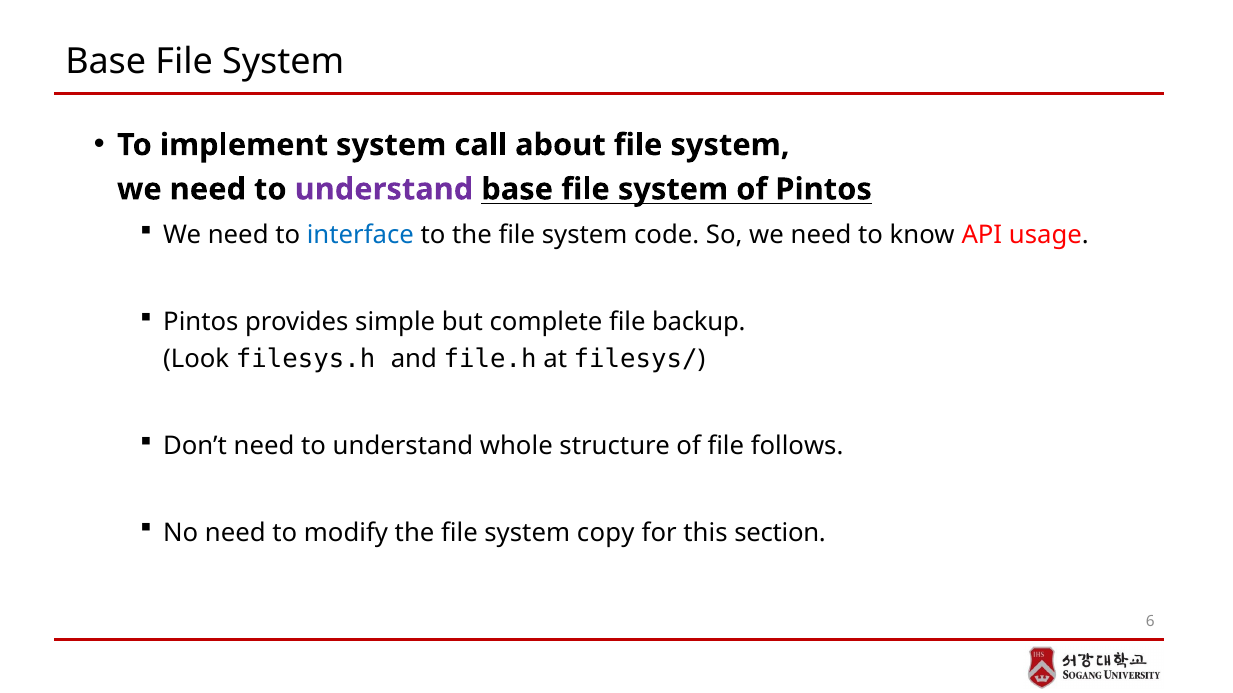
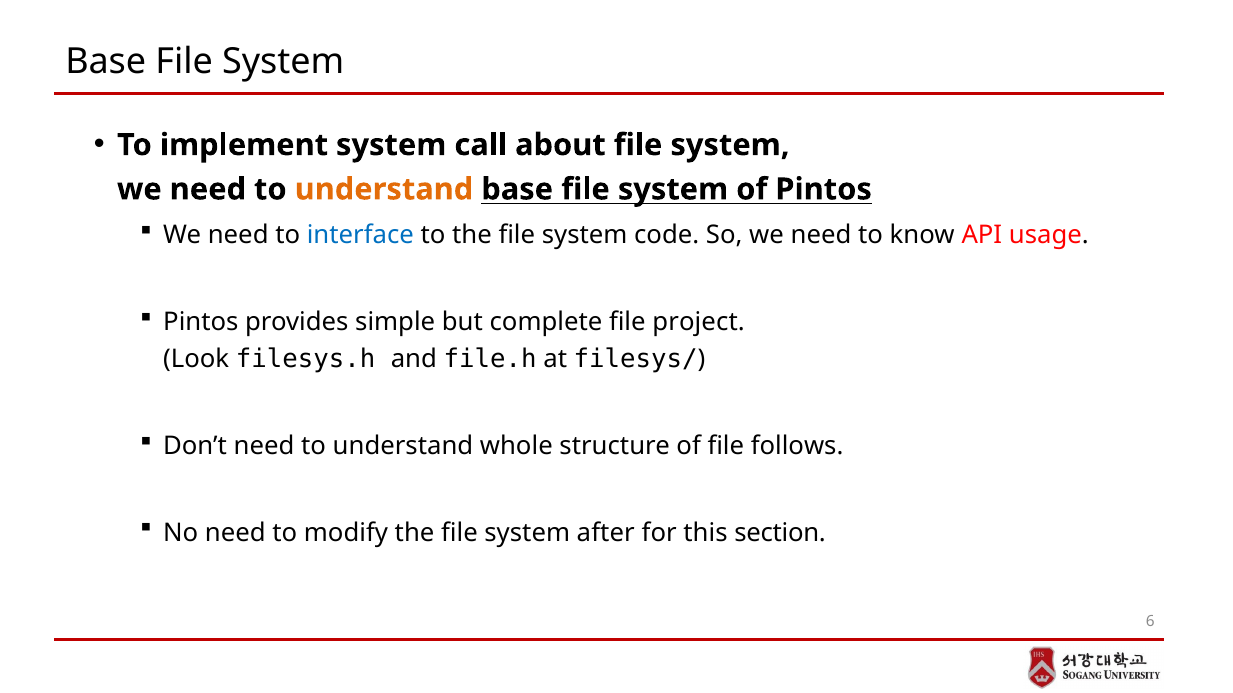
understand colour: purple -> orange (384, 189)
backup: backup -> project (699, 322)
copy: copy -> after (606, 533)
